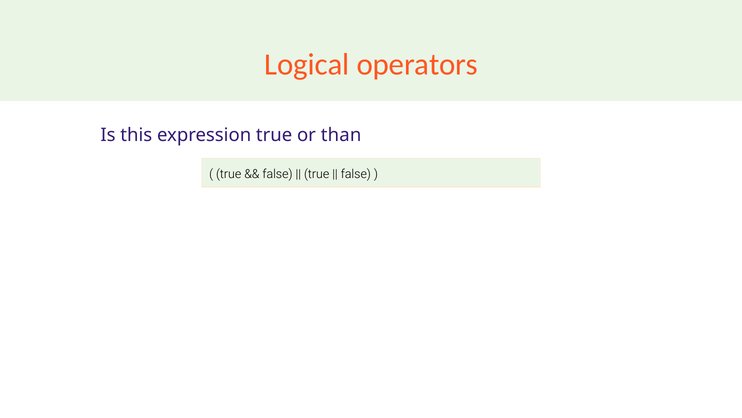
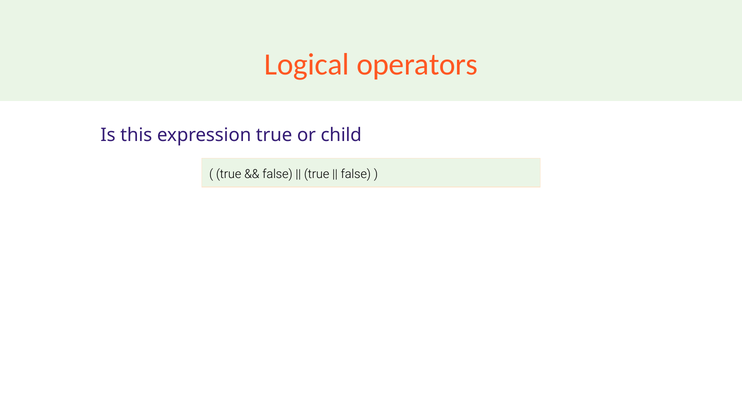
than: than -> child (341, 135)
